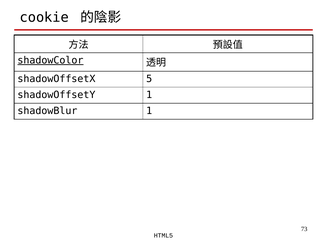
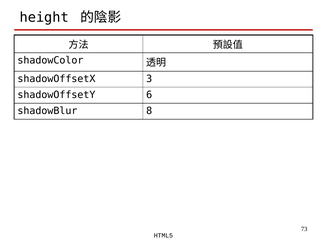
cookie: cookie -> height (44, 17)
shadowColor underline: present -> none (50, 60)
5: 5 -> 3 (149, 79)
shadowOffsetY 1: 1 -> 6 (149, 95)
shadowBlur 1: 1 -> 8 (149, 111)
